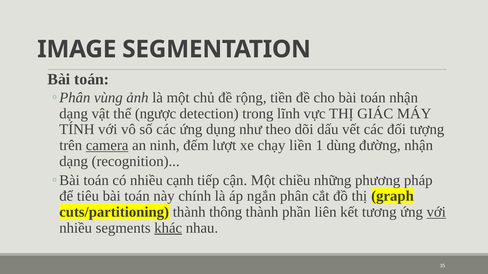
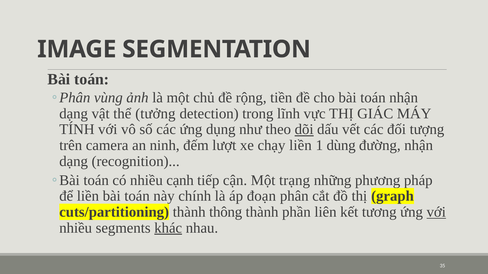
ngược: ngược -> tưởng (155, 114)
dõi underline: none -> present (304, 130)
camera underline: present -> none (107, 146)
chiều: chiều -> trạng (295, 181)
để tiêu: tiêu -> liền (88, 196)
ngắn: ngắn -> đoạn (261, 196)
